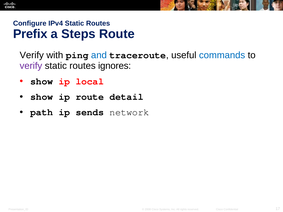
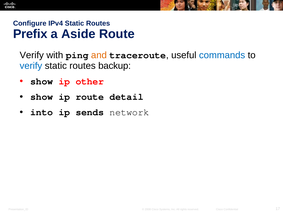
Steps: Steps -> Aside (78, 34)
and colour: blue -> orange (99, 55)
verify colour: purple -> blue (31, 66)
ignores: ignores -> backup (115, 66)
local: local -> other (90, 81)
path: path -> into (42, 112)
